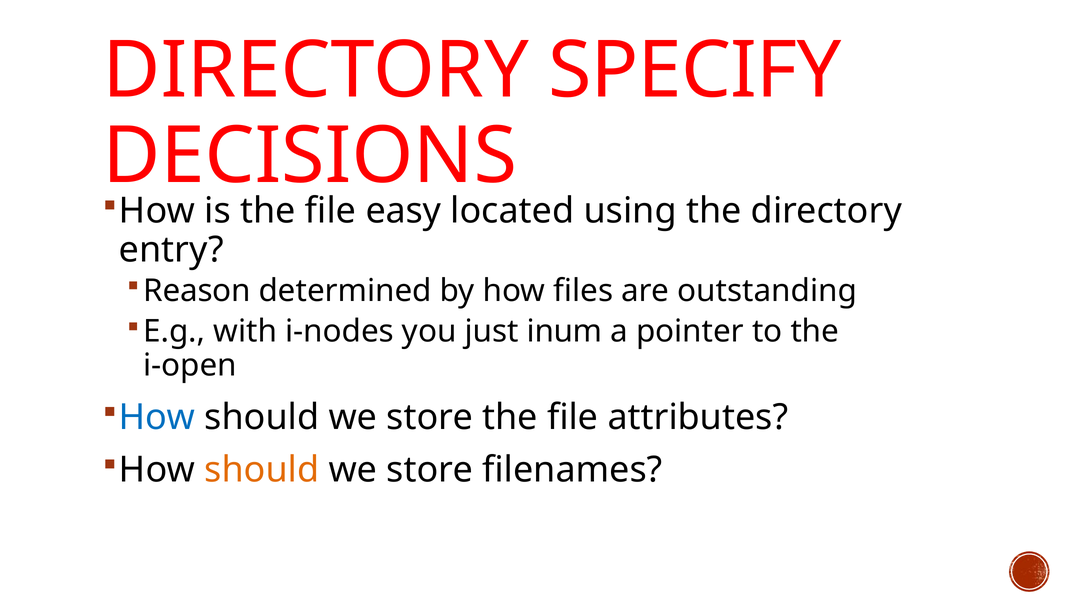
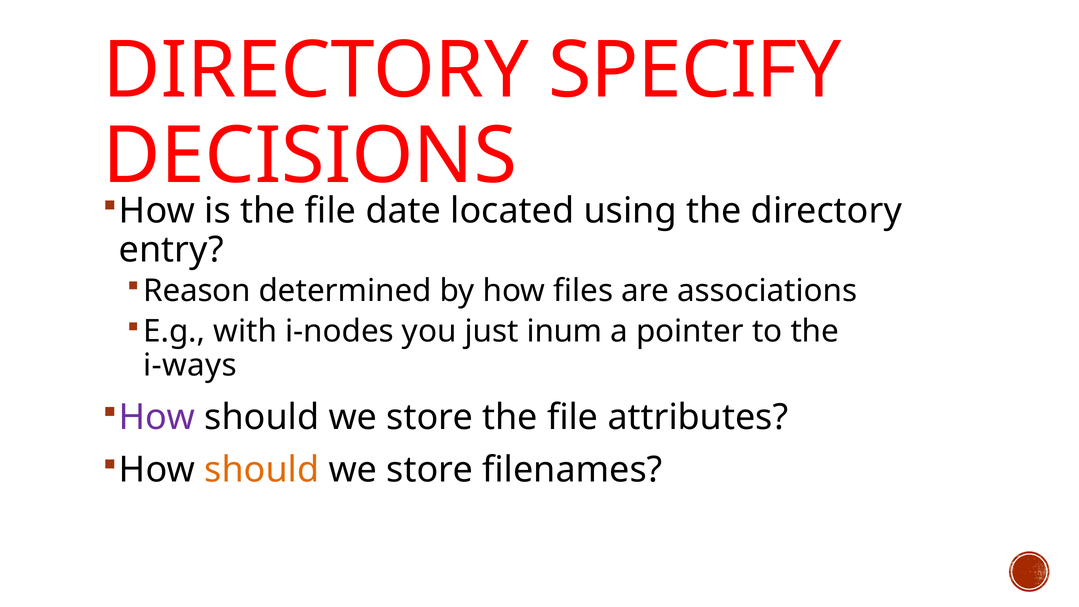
easy: easy -> date (403, 211)
outstanding: outstanding -> associations (767, 291)
i-open: i-open -> i-ways (190, 365)
How colour: blue -> purple (157, 418)
